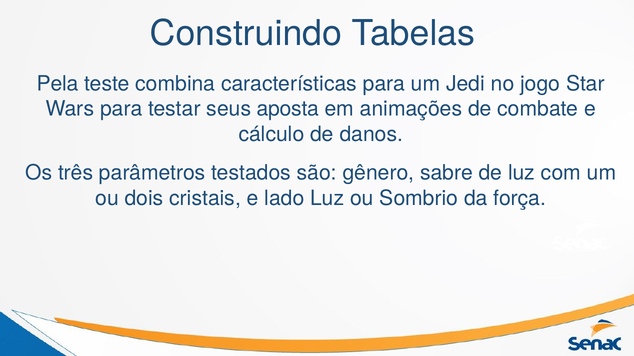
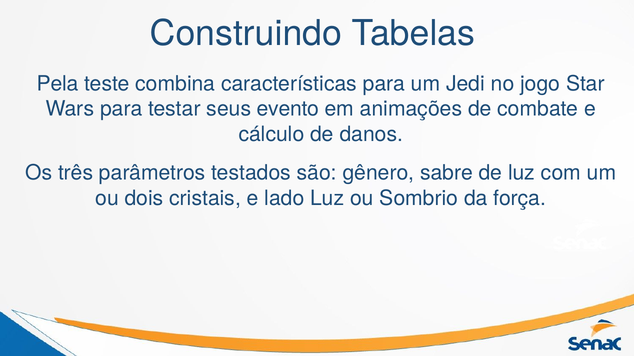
aposta: aposta -> evento (288, 109)
